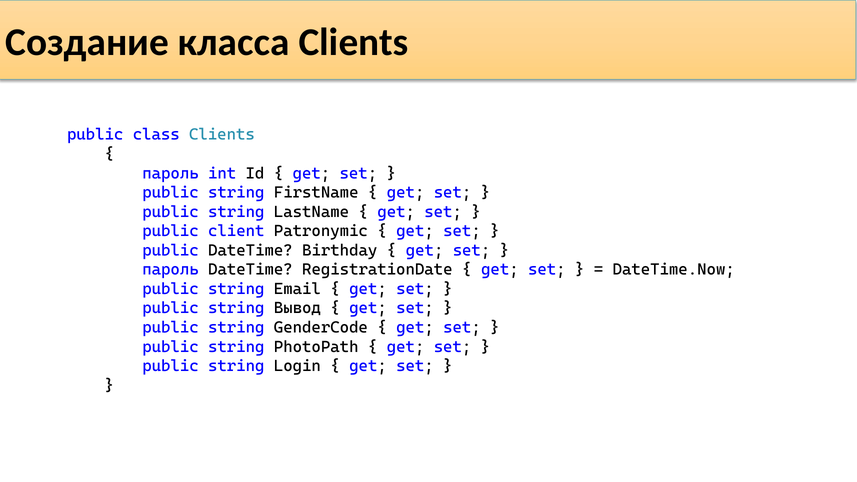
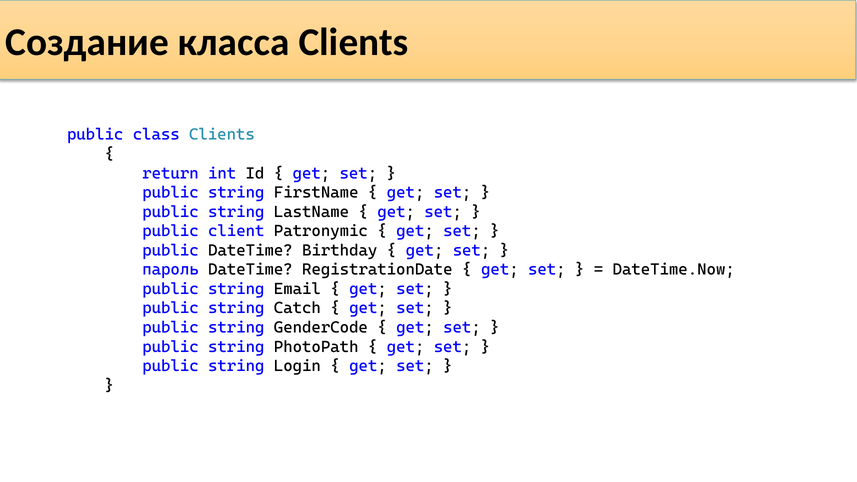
пароль: пароль -> return (170, 173)
Вывод: Вывод -> Catch (297, 308)
